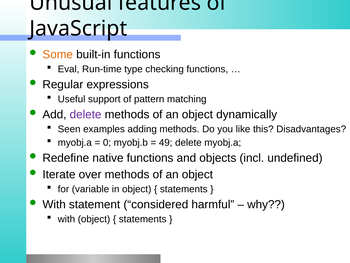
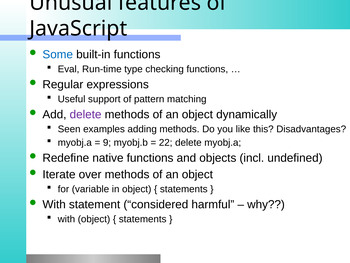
Some colour: orange -> blue (58, 54)
0: 0 -> 9 (107, 142)
49: 49 -> 22 (166, 142)
